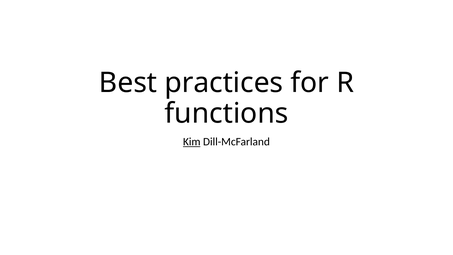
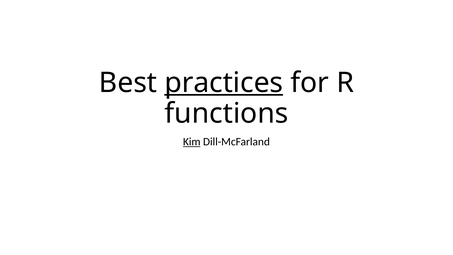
practices underline: none -> present (224, 83)
